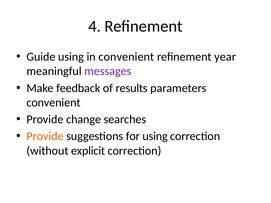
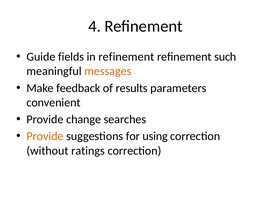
Guide using: using -> fields (71, 57)
in convenient: convenient -> refinement (126, 57)
year: year -> such (225, 57)
messages colour: purple -> orange (108, 71)
explicit: explicit -> ratings (88, 151)
